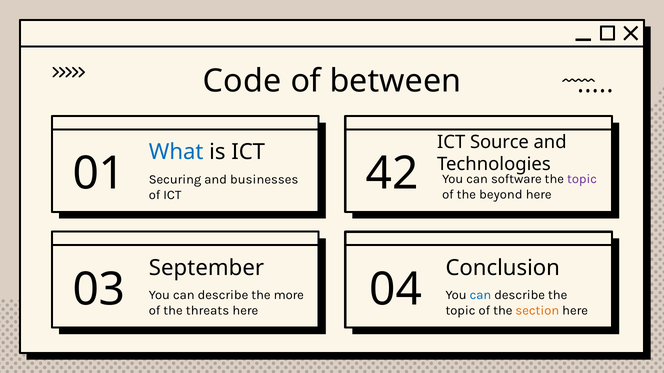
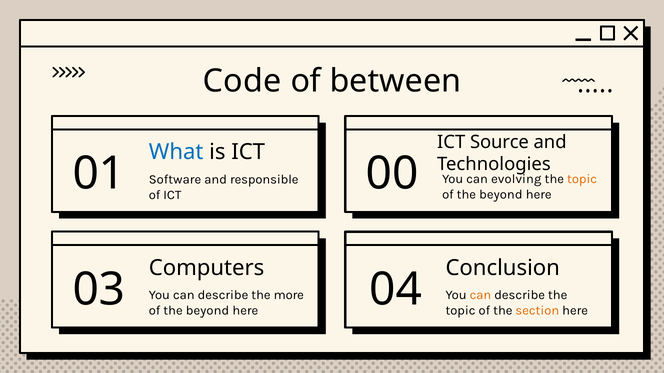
Securing: Securing -> Software (175, 180)
businesses: businesses -> responsible (264, 180)
42: 42 -> 00 (392, 174)
software: software -> evolving (516, 179)
topic colour: purple -> orange (582, 179)
September: September -> Computers (207, 268)
can colour: blue -> orange (480, 295)
threats: threats -> beyond (208, 311)
